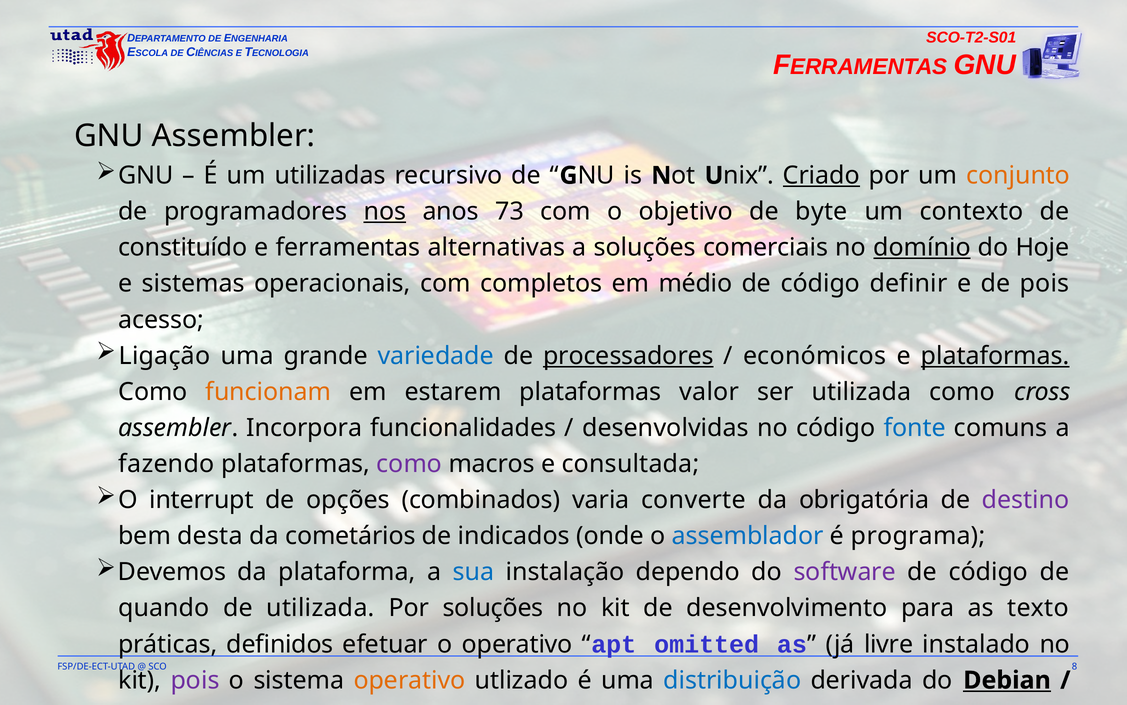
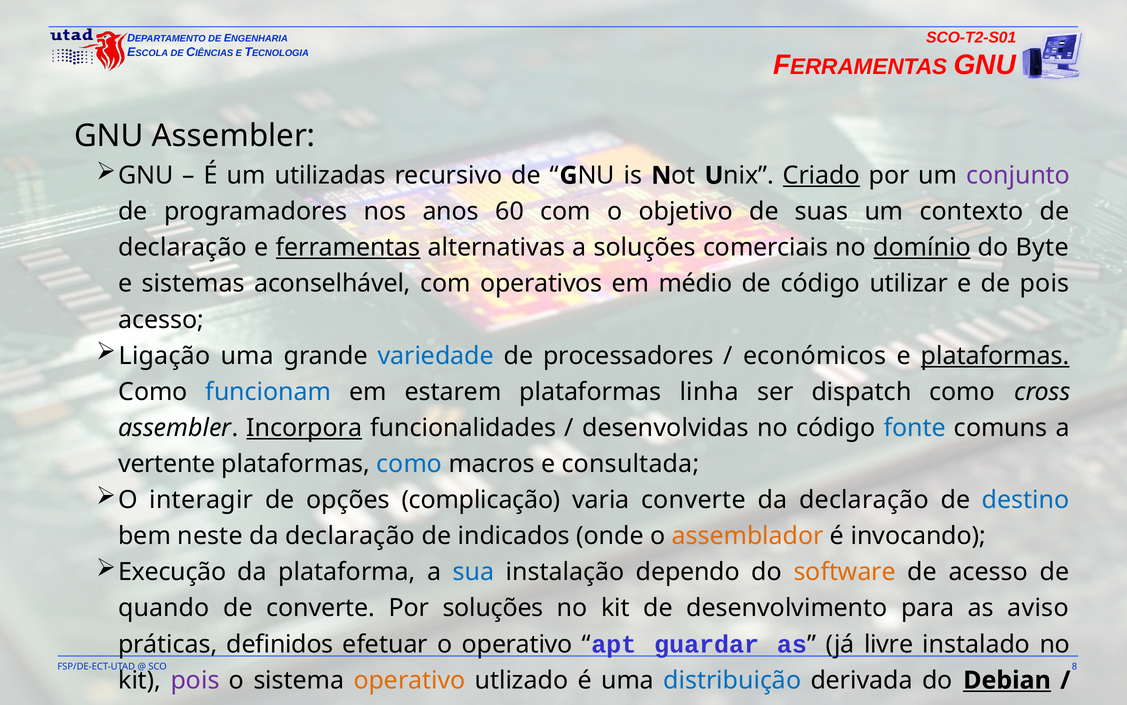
conjunto colour: orange -> purple (1018, 175)
nos underline: present -> none (385, 211)
73: 73 -> 60 (510, 211)
byte: byte -> suas (822, 211)
constituído: constituído -> declaração (183, 247)
ferramentas underline: none -> present (348, 247)
Hoje: Hoje -> Byte (1042, 247)
operacionais: operacionais -> aconselhável (332, 283)
completos: completos -> operativos (541, 283)
definir: definir -> utilizar (909, 283)
processadores underline: present -> none (628, 355)
funcionam colour: orange -> blue (268, 392)
valor: valor -> linha (709, 392)
ser utilizada: utilizada -> dispatch (862, 392)
Incorpora underline: none -> present (304, 428)
fazendo: fazendo -> vertente (167, 464)
como colour: purple -> blue (409, 464)
interrupt: interrupt -> interagir (201, 500)
combinados: combinados -> complicação (481, 500)
obrigatória: obrigatória -> declaração (864, 500)
destino colour: purple -> blue (1026, 500)
desta: desta -> neste (210, 536)
cometários: cometários -> declaração (350, 536)
assemblador colour: blue -> orange (748, 536)
programa: programa -> invocando (918, 536)
Devemos: Devemos -> Execução (172, 572)
software colour: purple -> orange (845, 572)
código: código -> acesso (988, 572)
de utilizada: utilizada -> converte (321, 608)
texto: texto -> aviso (1038, 608)
omitted: omitted -> guardar (707, 644)
